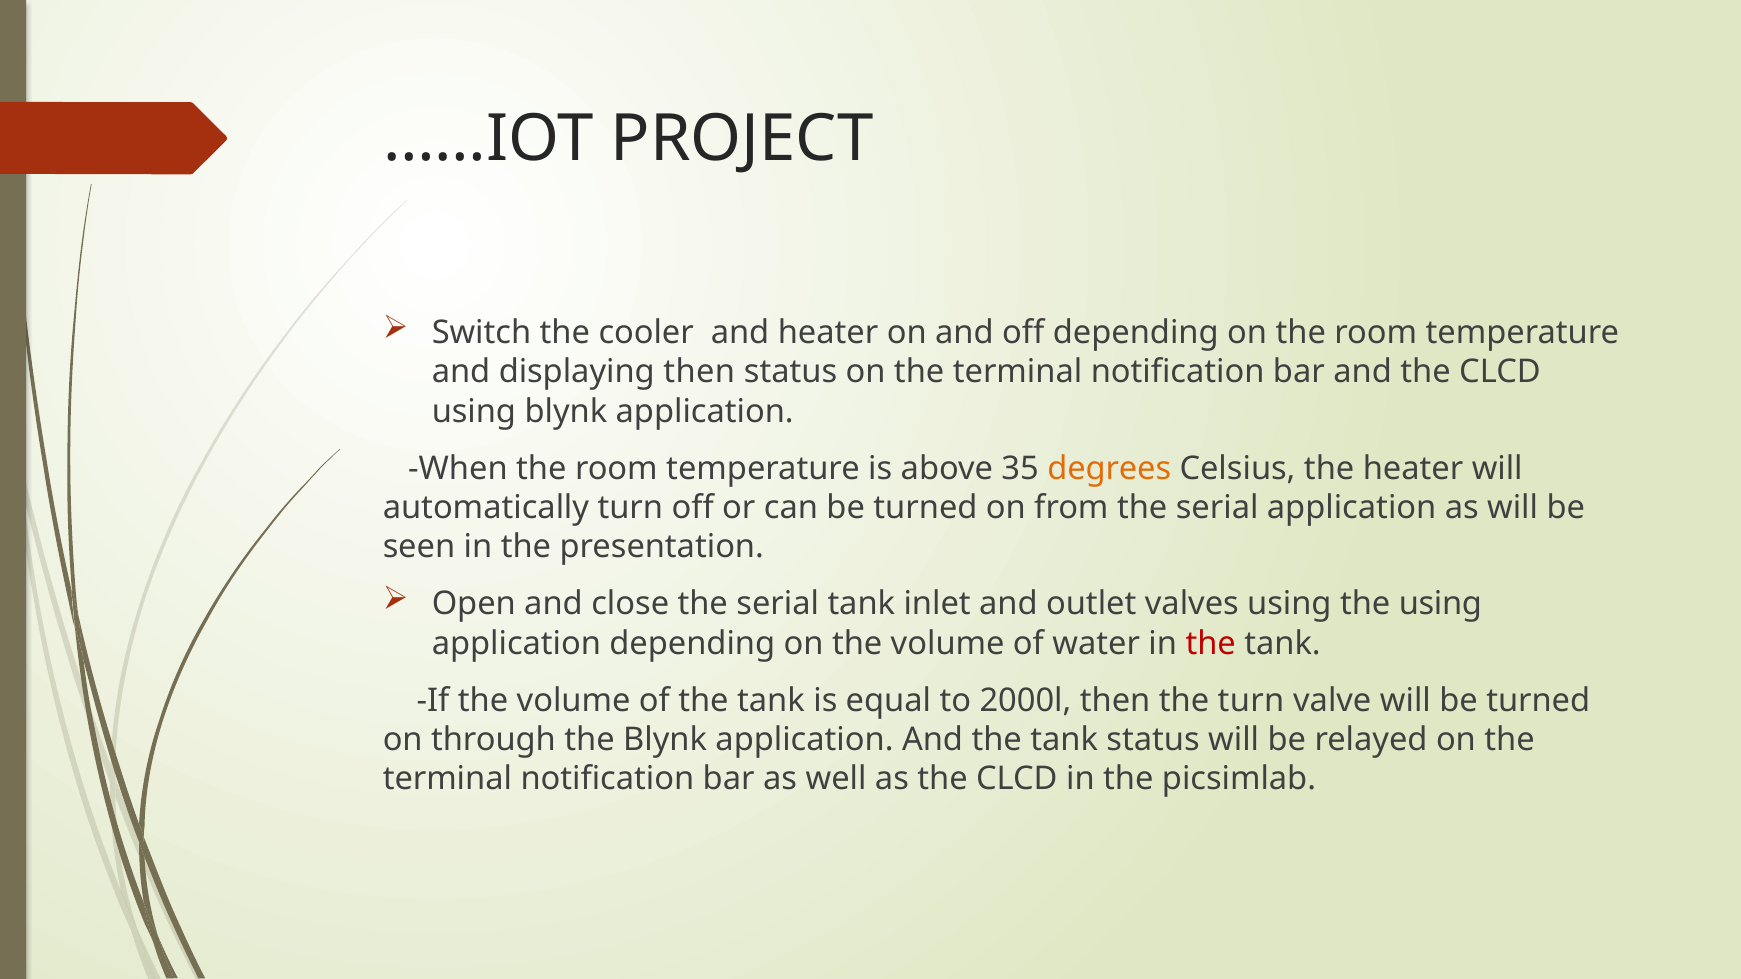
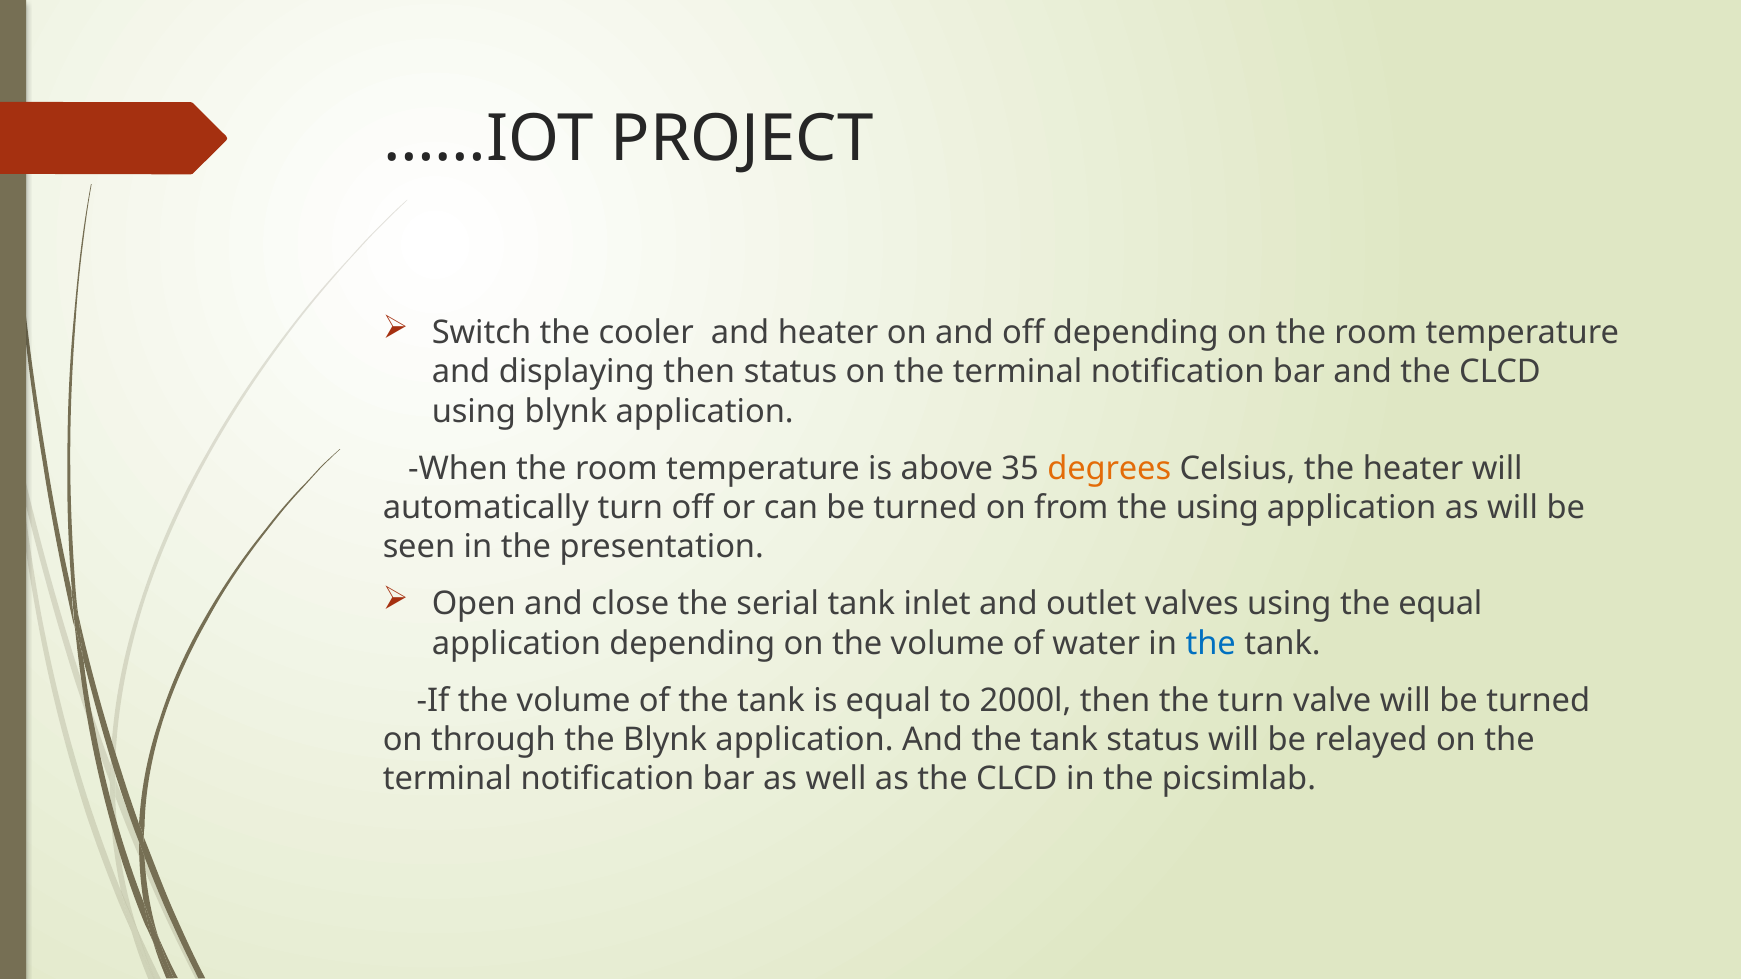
from the serial: serial -> using (1217, 508)
the using: using -> equal (1440, 604)
the colour: red -> blue (1211, 644)
